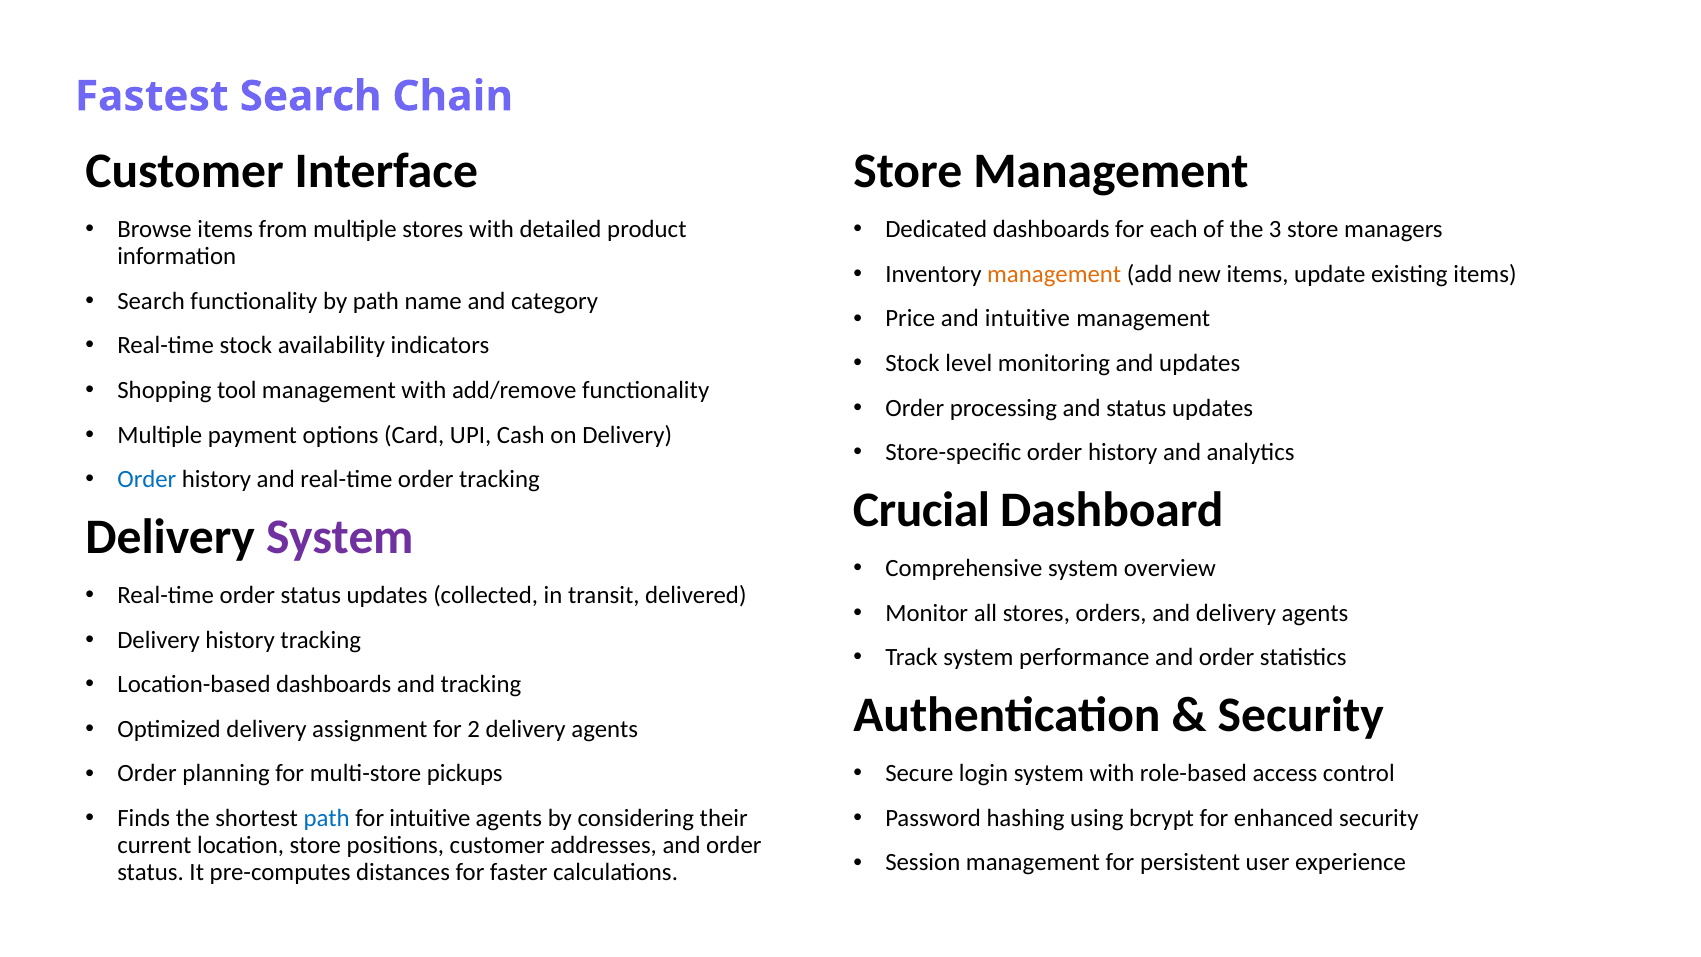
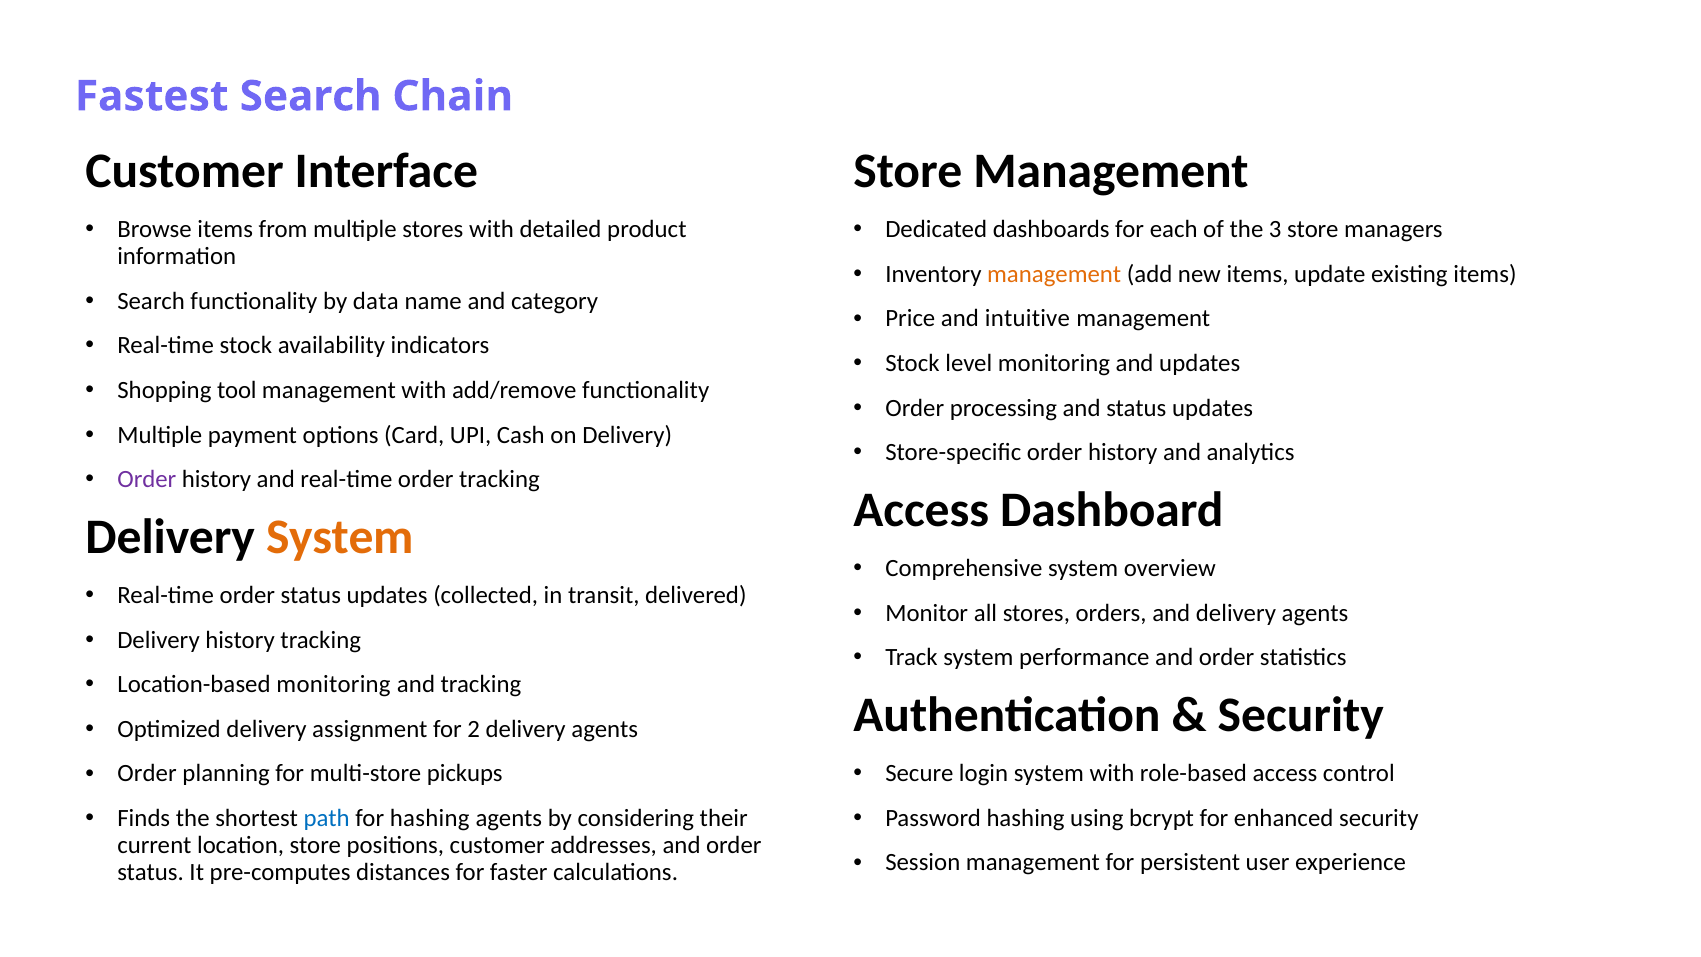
by path: path -> data (376, 301)
Order colour: blue -> purple (147, 479)
Crucial: Crucial -> Access (921, 510)
System colour: purple -> orange (340, 537)
Location-based dashboards: dashboards -> monitoring (334, 684)
for intuitive: intuitive -> hashing (430, 818)
